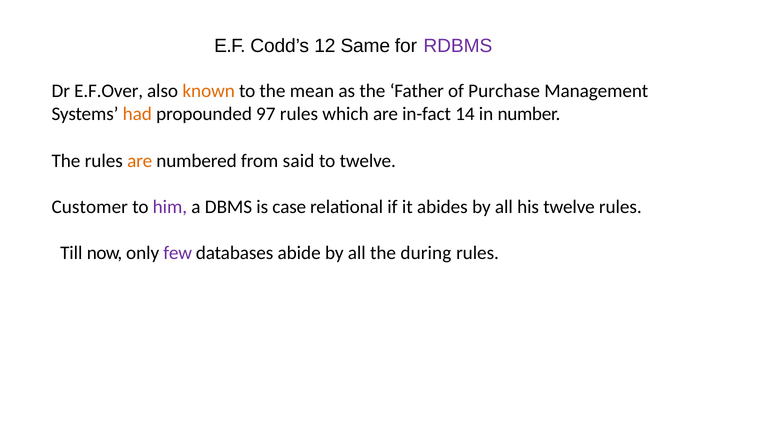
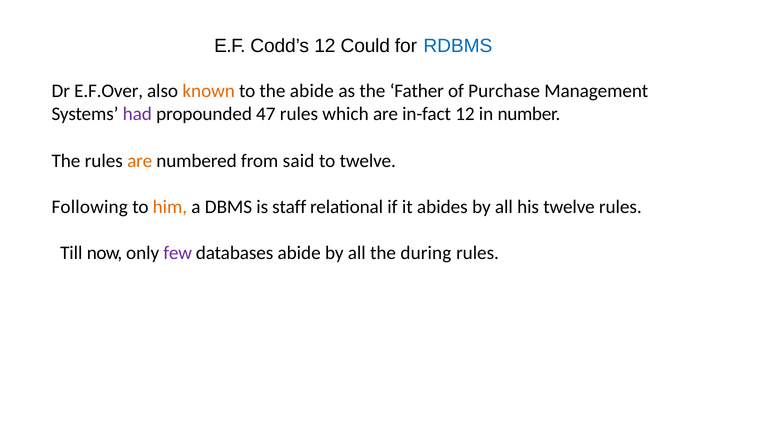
Same: Same -> Could (365, 46)
RDBMS colour: purple -> blue (458, 46)
the mean: mean -> abide (312, 91)
had colour: orange -> purple (137, 114)
97: 97 -> 47 (266, 114)
in-fact 14: 14 -> 12 (465, 114)
Customer: Customer -> Following (90, 207)
him colour: purple -> orange (170, 207)
case: case -> staff (289, 207)
